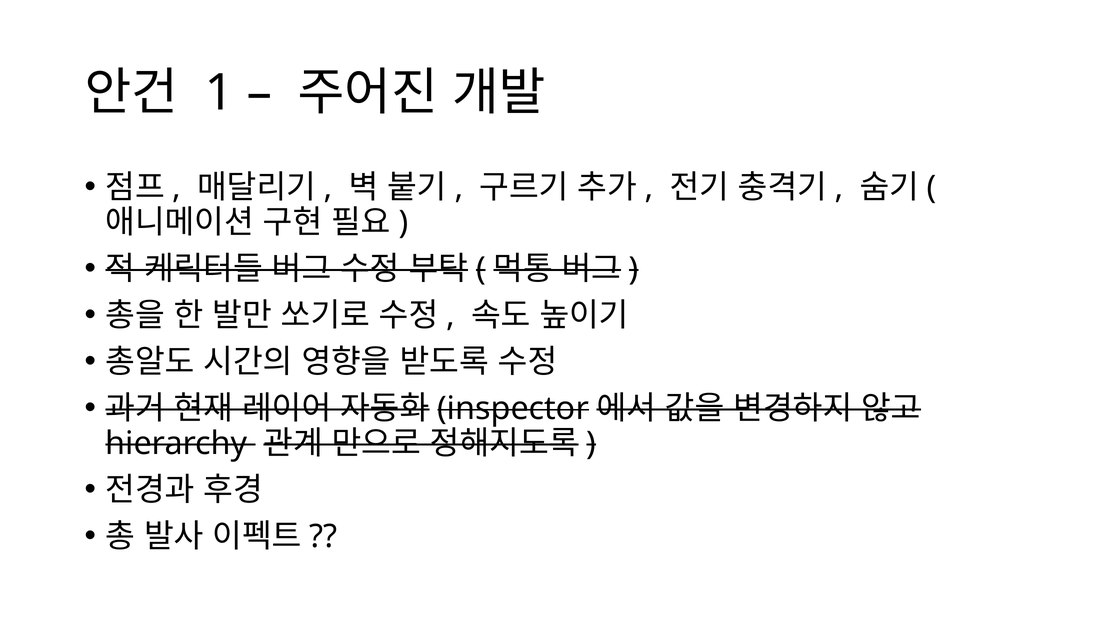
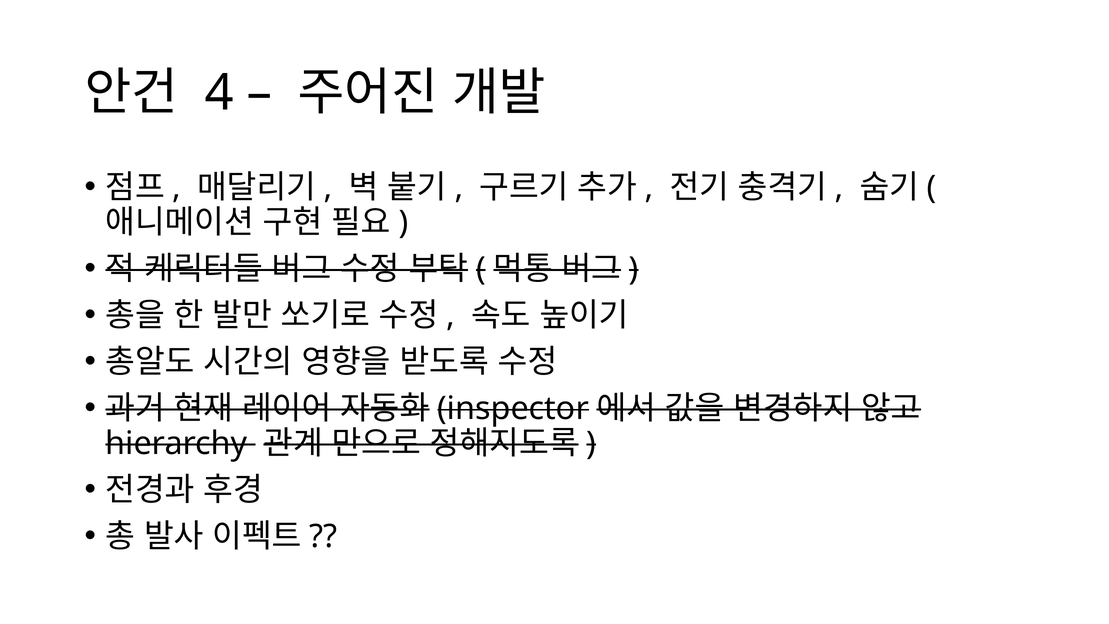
1: 1 -> 4 (219, 93)
